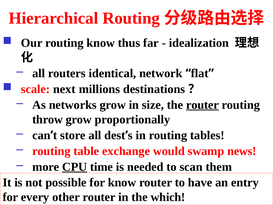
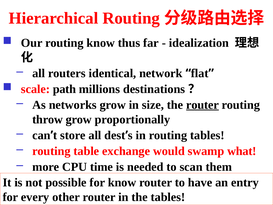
next: next -> path (64, 89)
news: news -> what (242, 151)
CPU underline: present -> none (75, 167)
which: which -> tables (168, 197)
